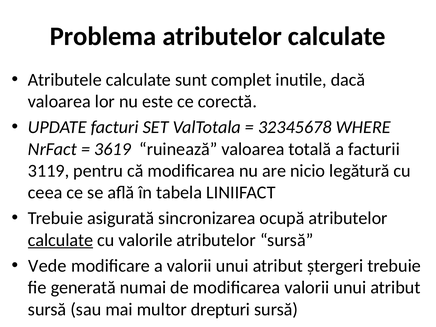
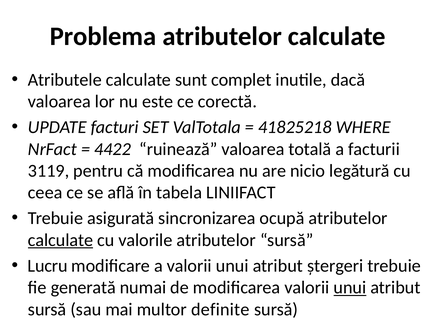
32345678: 32345678 -> 41825218 (295, 127)
3619: 3619 -> 4422 (113, 149)
Vede: Vede -> Lucru (48, 266)
unui underline: none -> present (350, 288)
drepturi: drepturi -> definite (220, 309)
